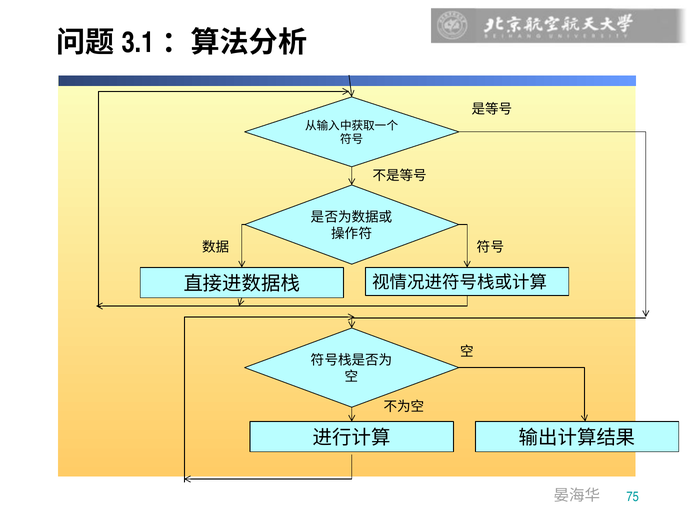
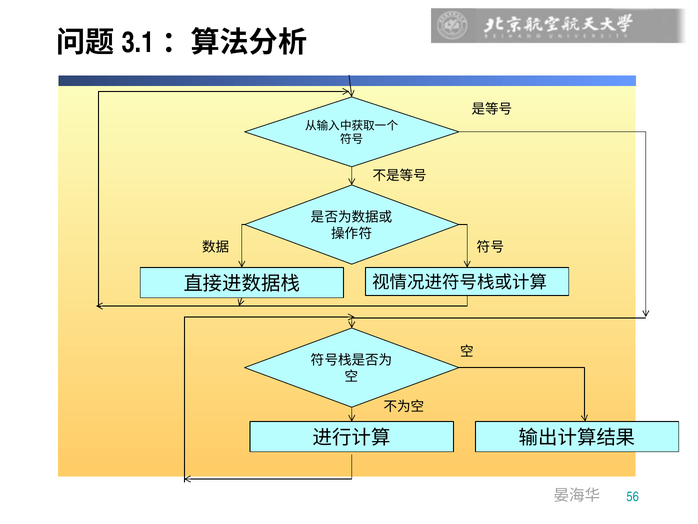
75: 75 -> 56 (633, 496)
